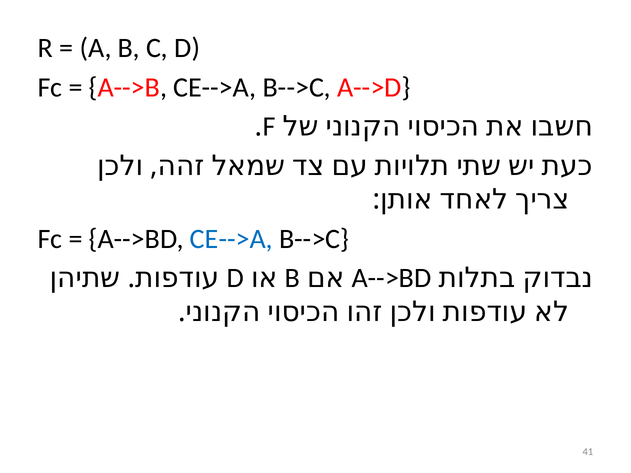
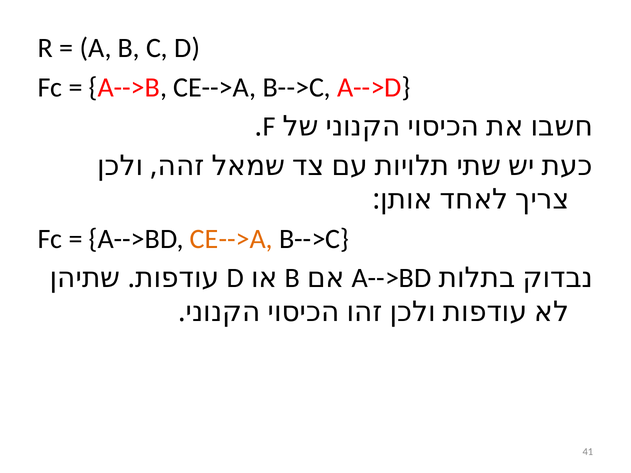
CE-->A colour: blue -> orange (231, 239)
